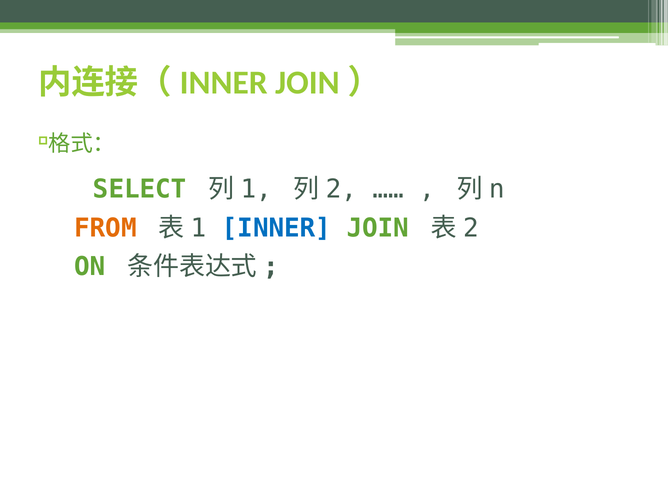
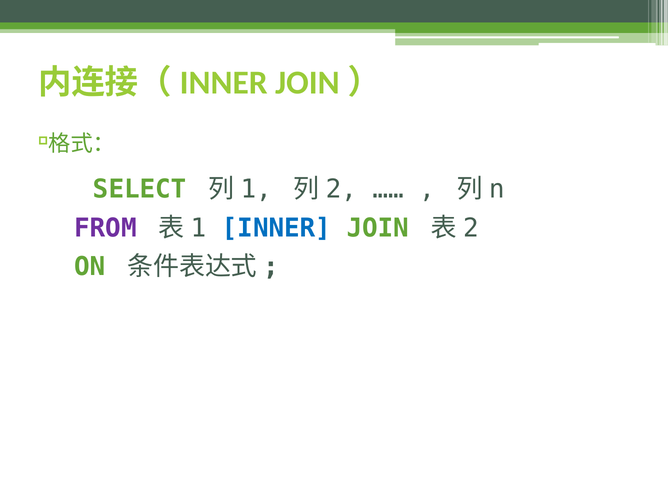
FROM colour: orange -> purple (105, 228)
